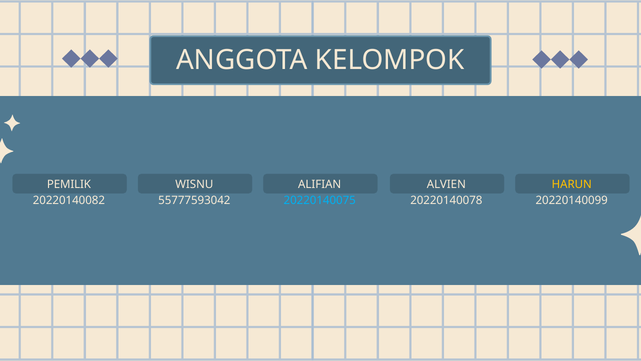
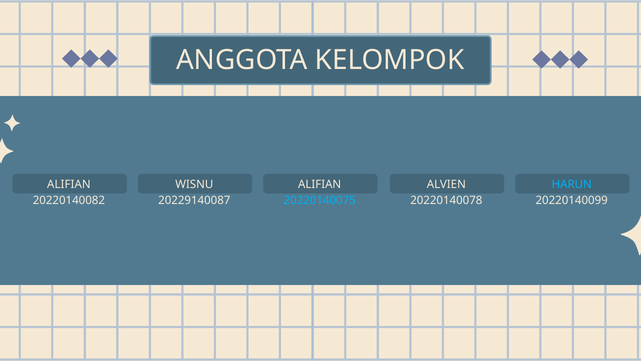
PEMILIK: PEMILIK -> ALIFIAN (69, 184)
HARUN colour: yellow -> light blue (572, 184)
55777593042: 55777593042 -> 20229140087 (194, 200)
